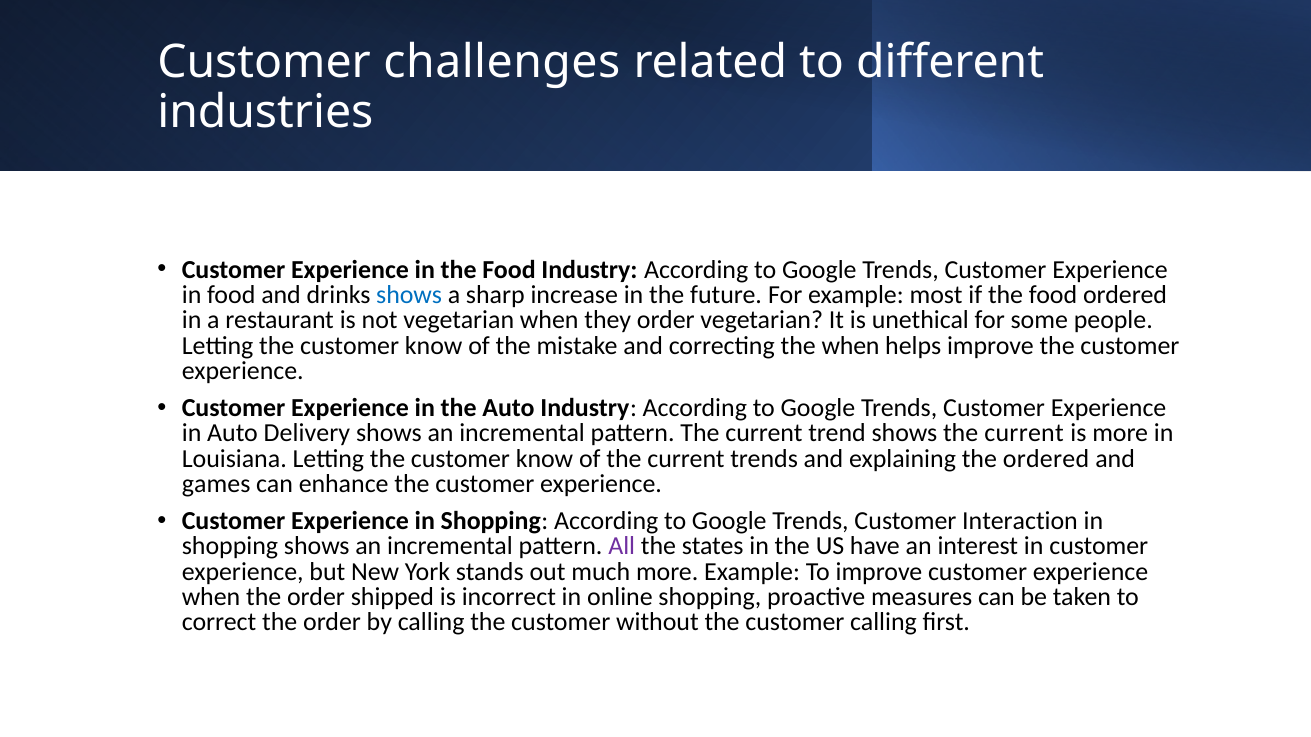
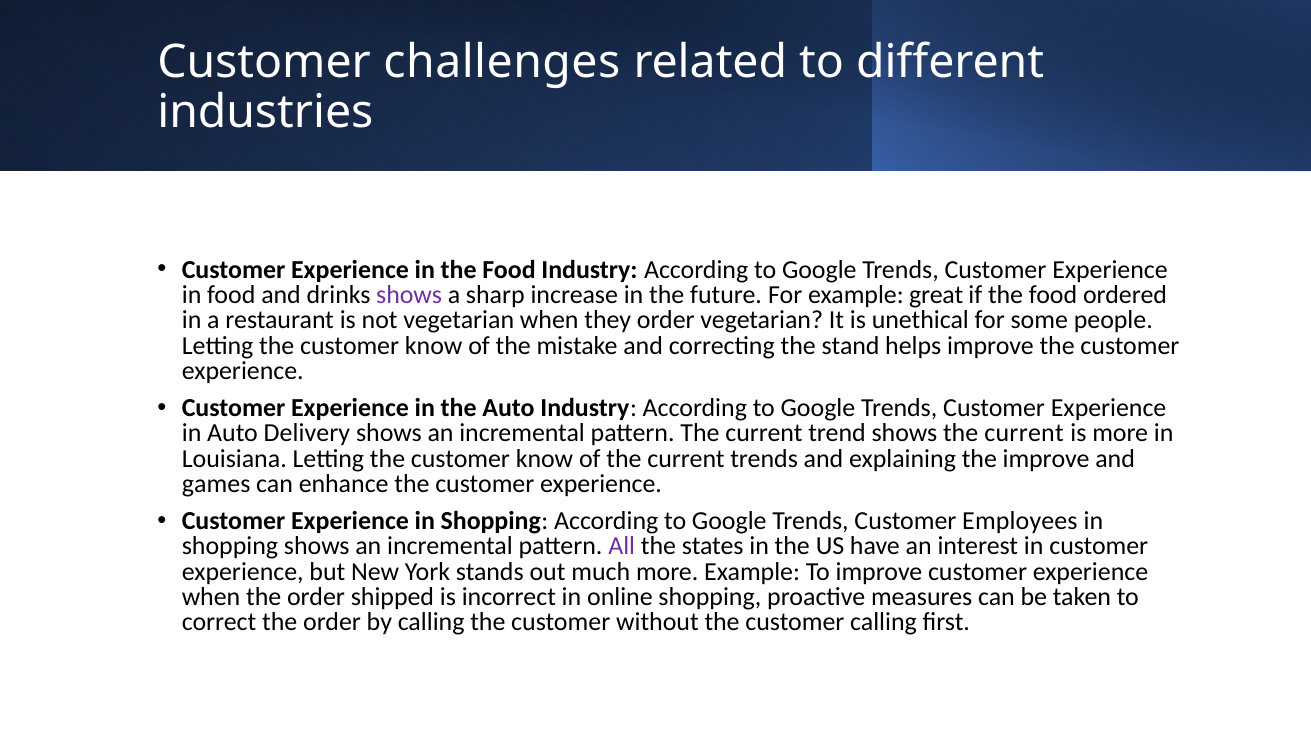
shows colour: blue -> purple (409, 295)
most: most -> great (936, 295)
the when: when -> stand (851, 346)
the ordered: ordered -> improve (1046, 459)
Interaction: Interaction -> Employees (1020, 522)
